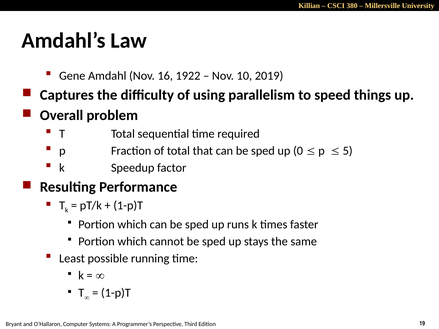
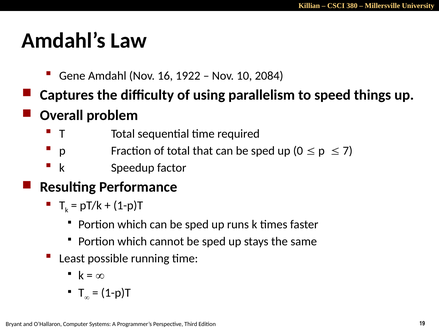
2019: 2019 -> 2084 (269, 76)
5: 5 -> 7 (348, 151)
